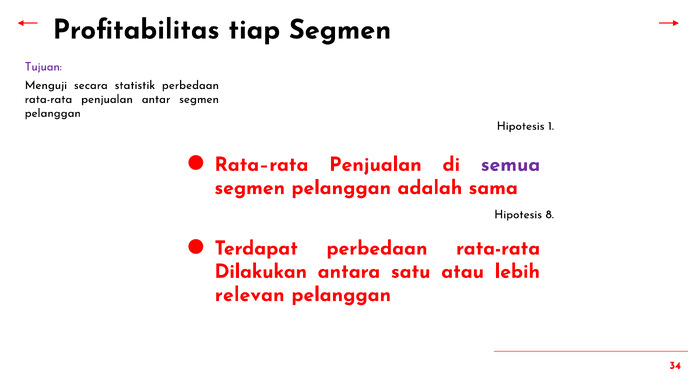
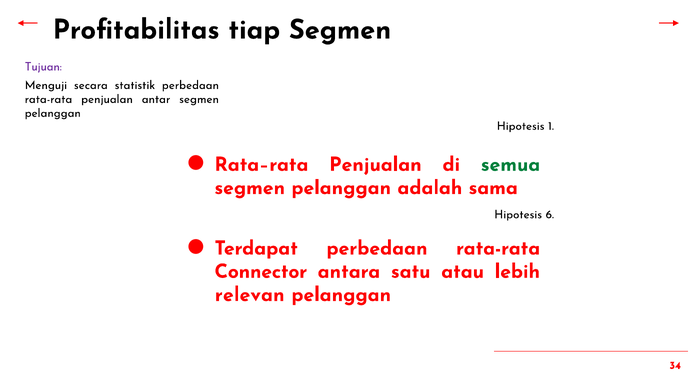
semua colour: purple -> green (511, 164)
8: 8 -> 6 (550, 214)
Dilakukan: Dilakukan -> Connector (261, 271)
